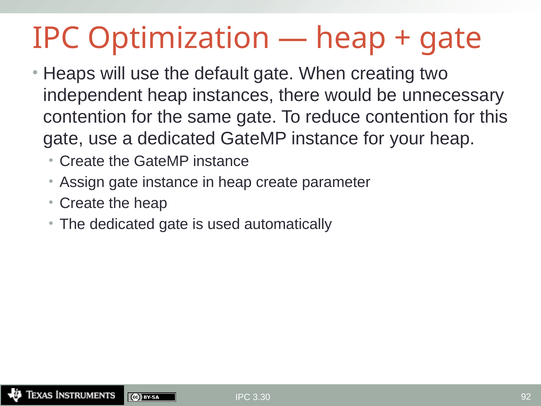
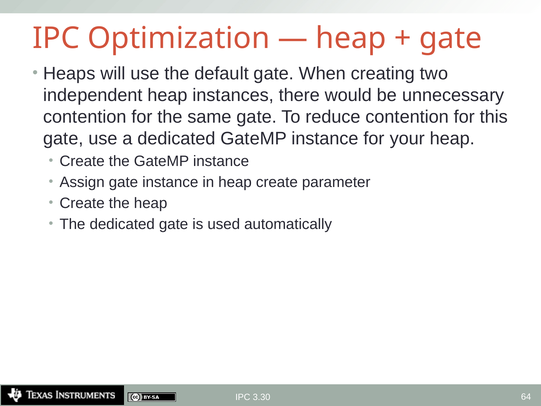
92: 92 -> 64 (526, 397)
